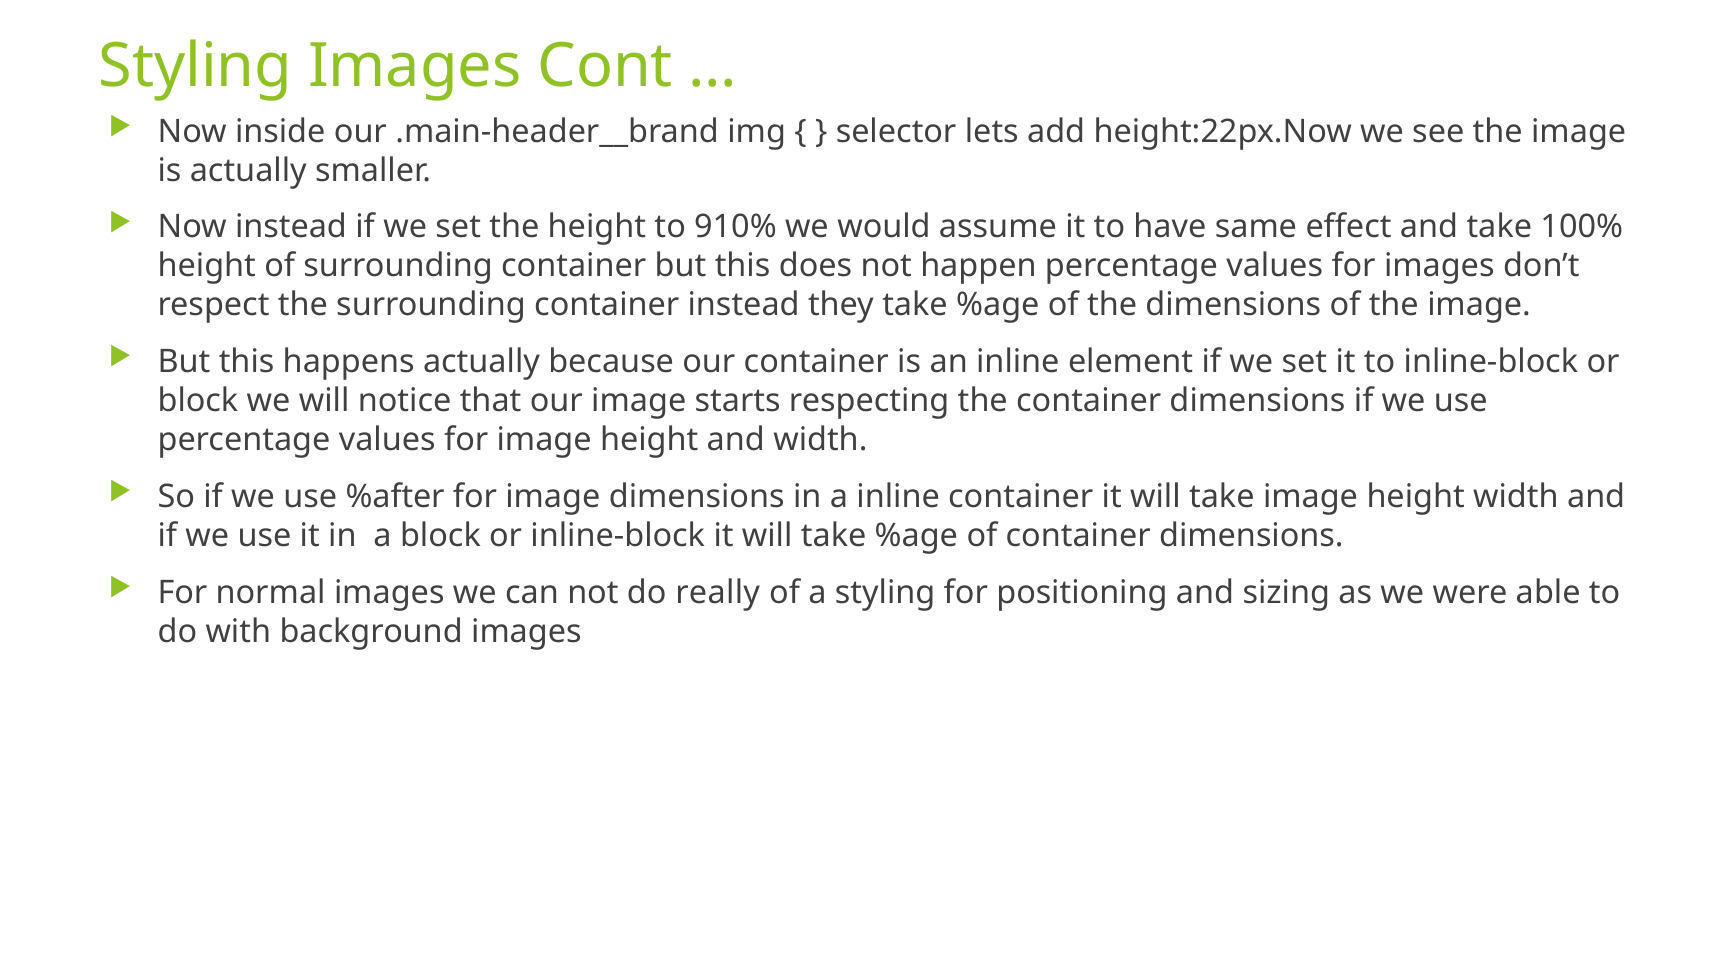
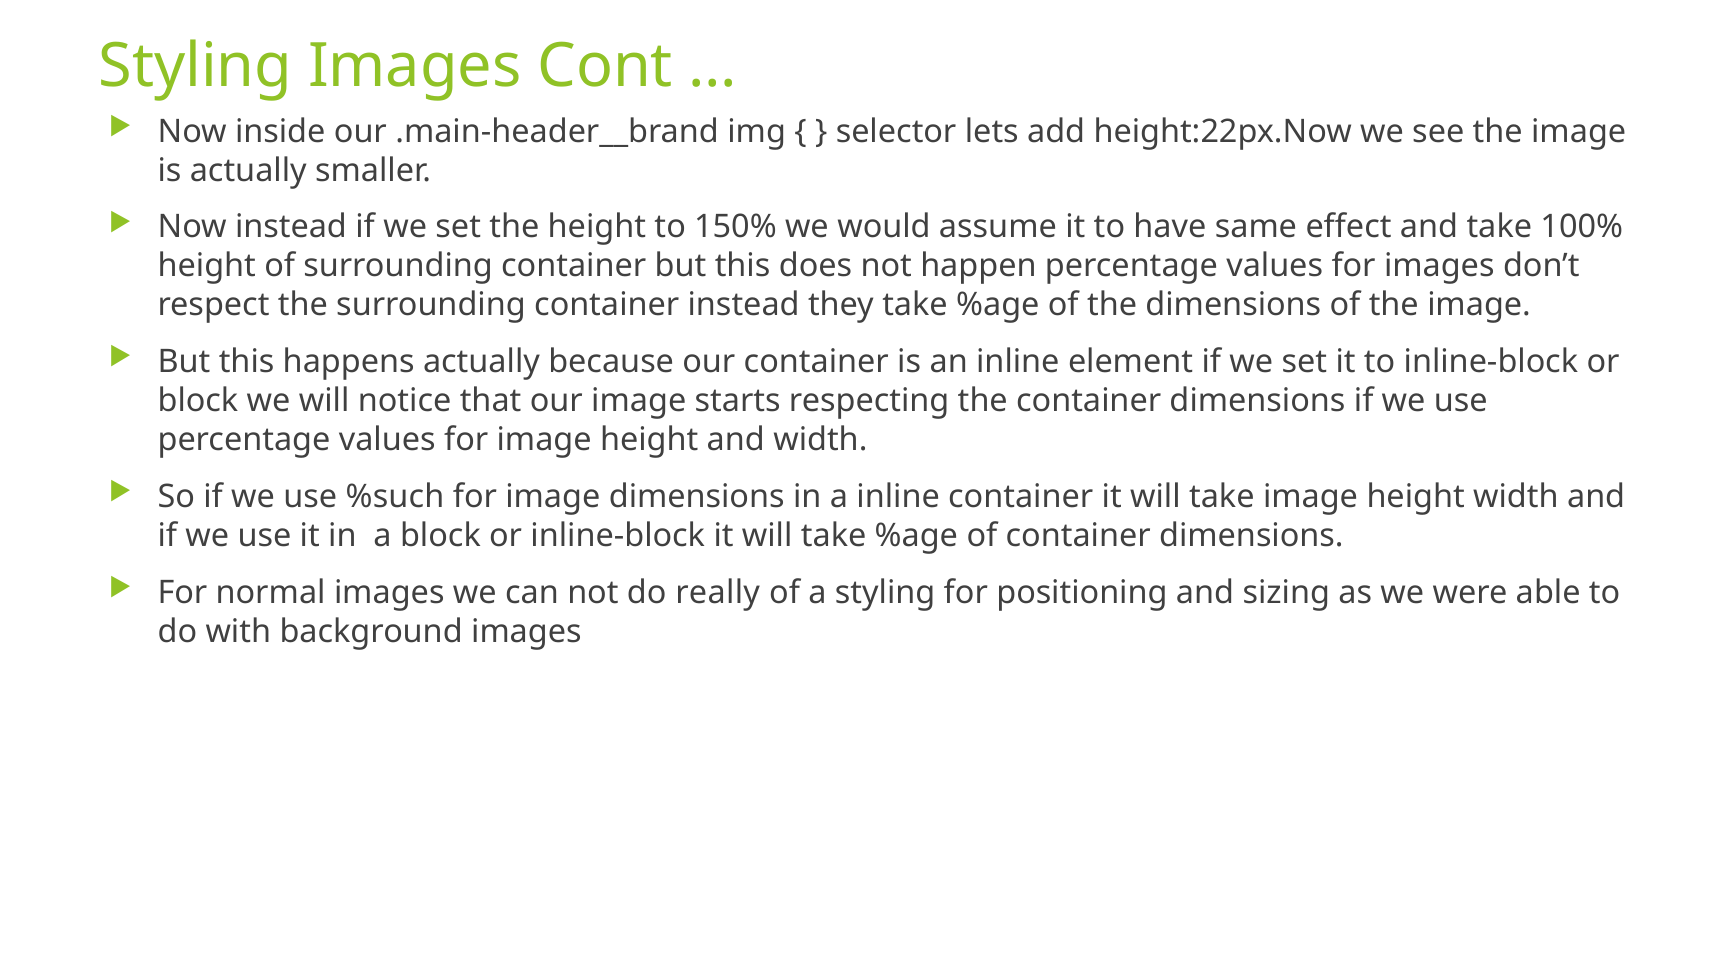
910%: 910% -> 150% (735, 227)
%after: %after -> %such (395, 497)
